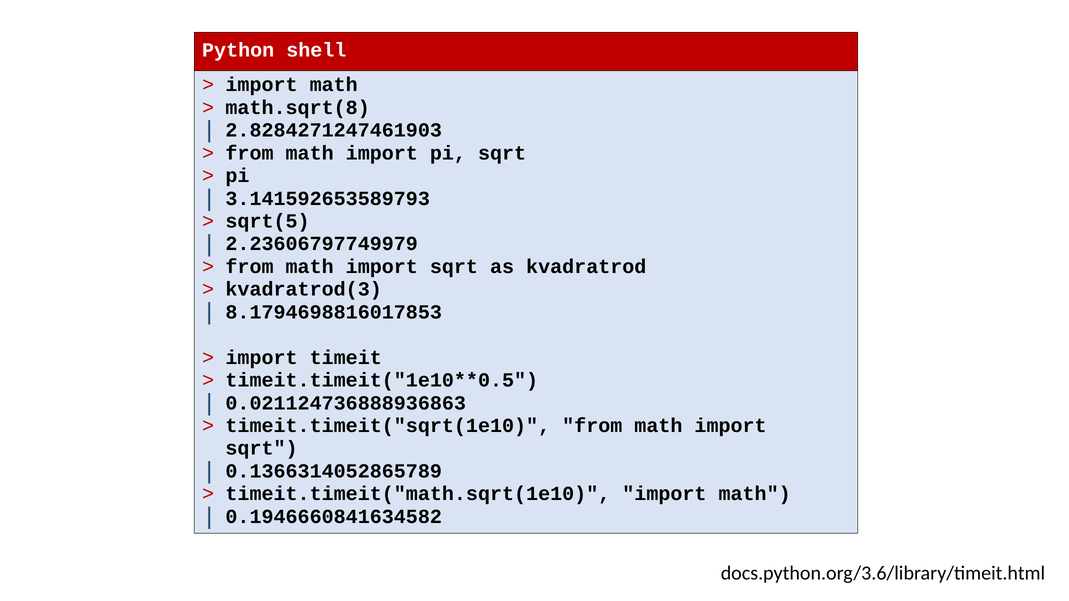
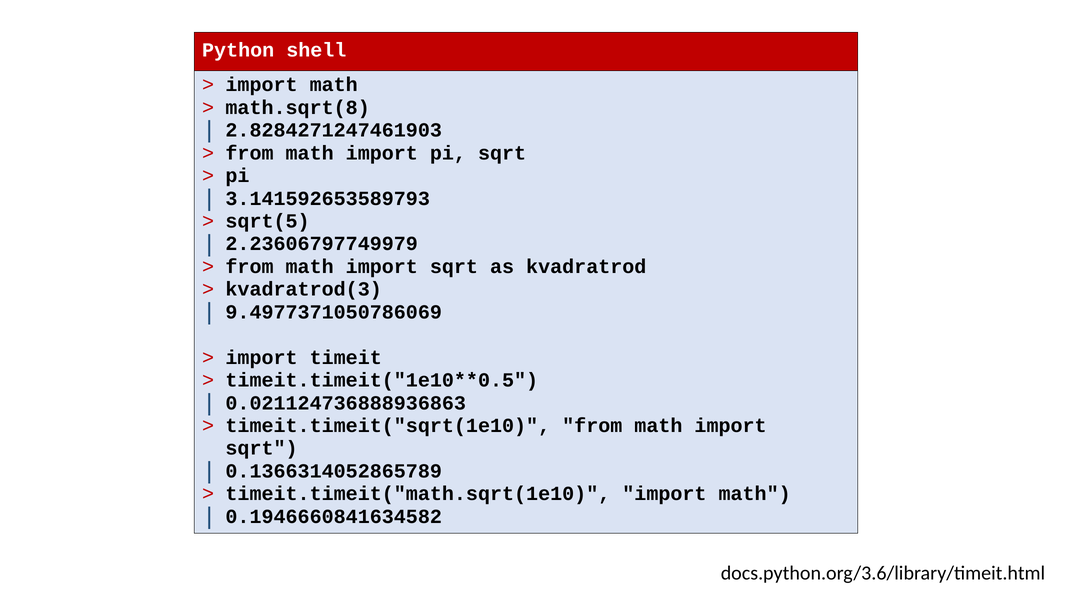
8.1794698816017853: 8.1794698816017853 -> 9.4977371050786069 (334, 312)
